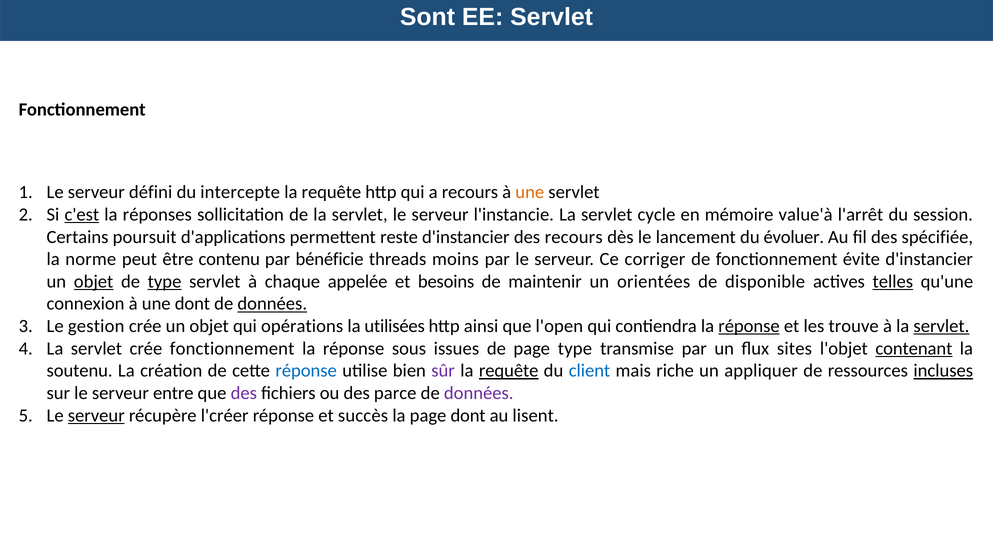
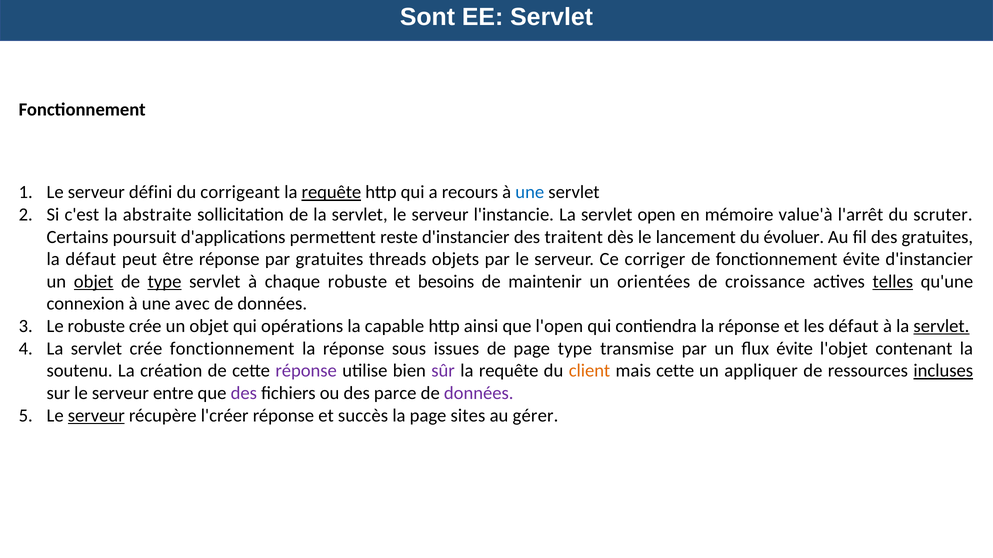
intercepte: intercepte -> corrigeant (240, 192)
requête underline: none -> present (331, 192)
une colour: orange -> blue (530, 192)
c'est underline: present -> none (82, 215)
réponses: réponses -> abstraite (157, 215)
cycle: cycle -> open (657, 215)
session: session -> scruter (943, 215)
des recours: recours -> traitent (574, 237)
des spécifiée: spécifiée -> gratuites (937, 237)
la norme: norme -> défaut (91, 259)
être contenu: contenu -> réponse (229, 259)
par bénéficie: bénéficie -> gratuites (329, 259)
moins: moins -> objets (455, 259)
chaque appelée: appelée -> robuste (358, 282)
disponible: disponible -> croissance (765, 282)
une dont: dont -> avec (192, 304)
données underline: present -> none (272, 304)
Le gestion: gestion -> robuste (96, 326)
utilisées: utilisées -> capable (395, 326)
réponse underline: present -> none (749, 326)
les trouve: trouve -> défaut (854, 326)
flux sites: sites -> évite (795, 349)
contenant underline: present -> none (914, 349)
réponse colour: blue -> purple (306, 371)
requête underline: present -> none (509, 371)
client colour: blue -> orange (589, 371)
mais riche: riche -> cette (675, 371)
page dont: dont -> sites (468, 416)
lisent: lisent -> gérer (536, 416)
